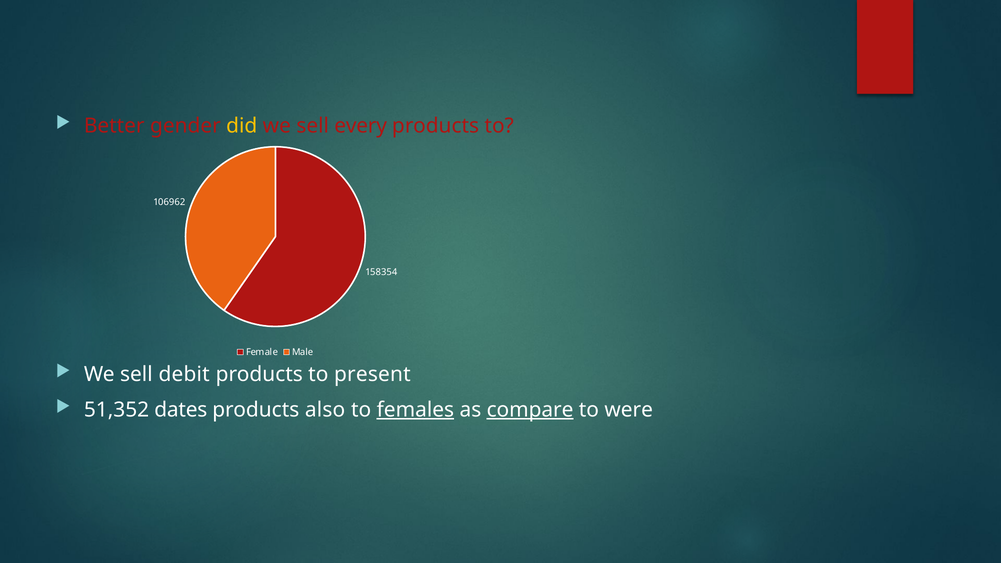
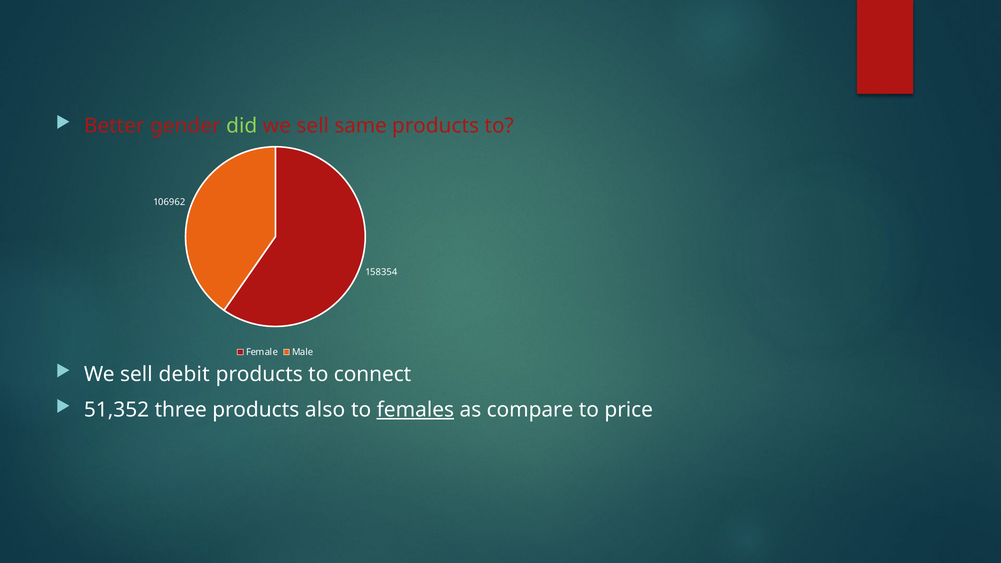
did colour: yellow -> light green (242, 126)
every: every -> same (361, 126)
present: present -> connect (373, 374)
dates: dates -> three (181, 410)
compare underline: present -> none (530, 410)
were: were -> price (629, 410)
